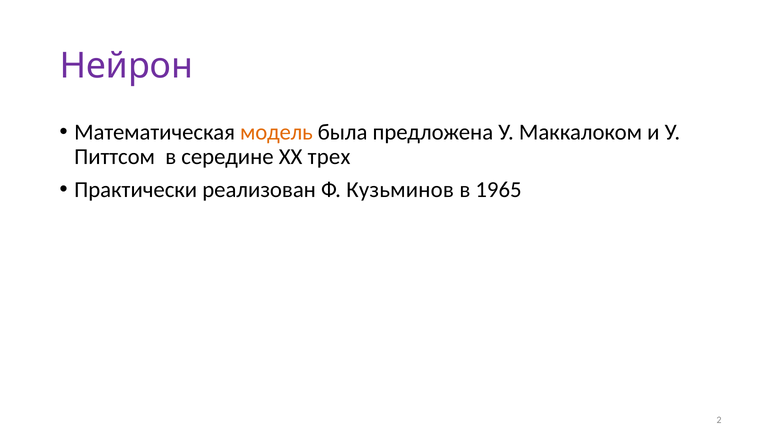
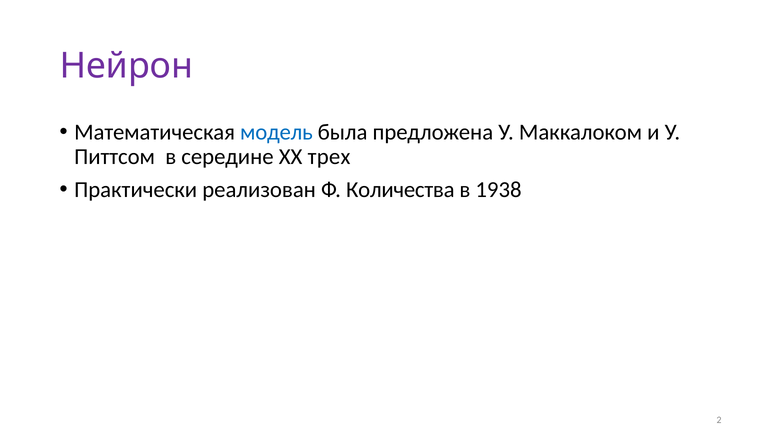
модель colour: orange -> blue (276, 132)
Кузьминов: Кузьминов -> Количества (400, 189)
1965: 1965 -> 1938 (499, 189)
